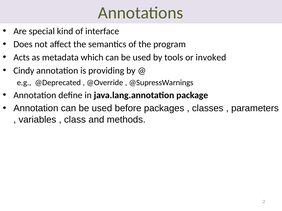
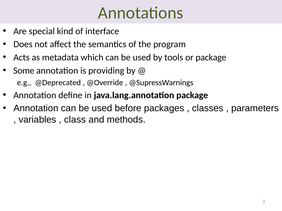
or invoked: invoked -> package (211, 58)
Cindy: Cindy -> Some (24, 71)
